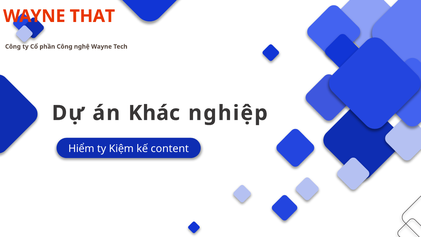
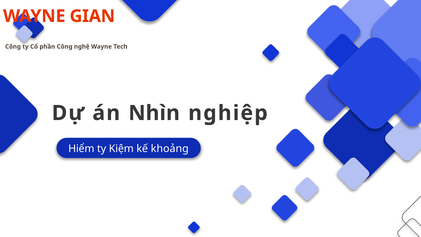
THAT: THAT -> GIAN (92, 16)
Khác: Khác -> Nhìn (154, 113)
content: content -> khoảng (170, 149)
